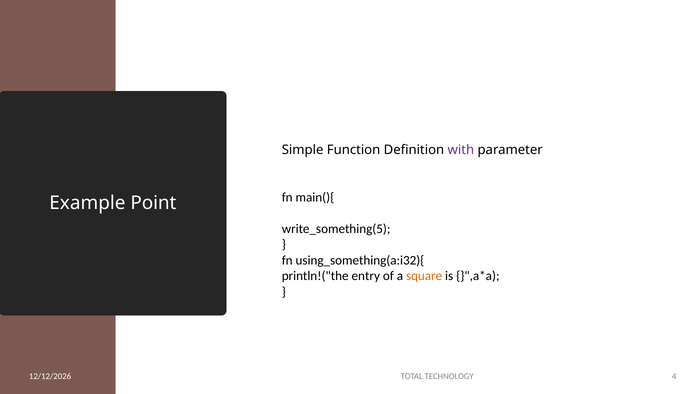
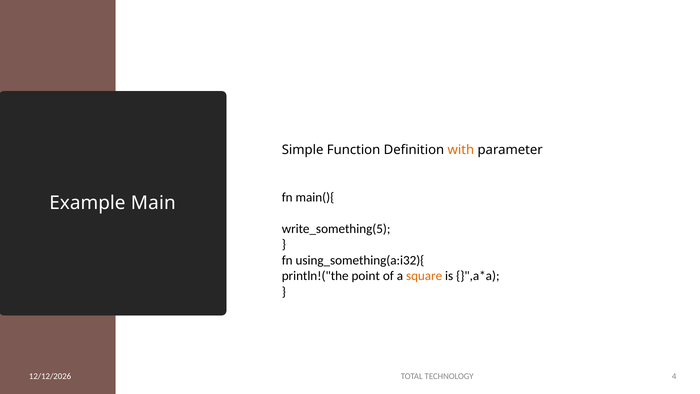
with colour: purple -> orange (461, 150)
Point: Point -> Main (153, 203)
entry: entry -> point (366, 276)
